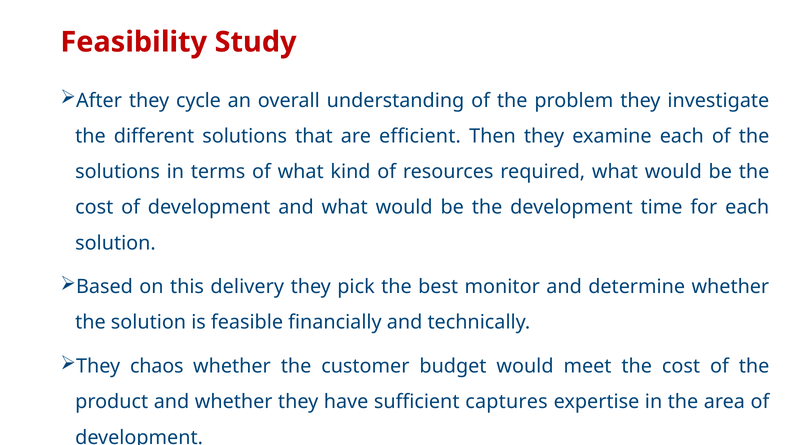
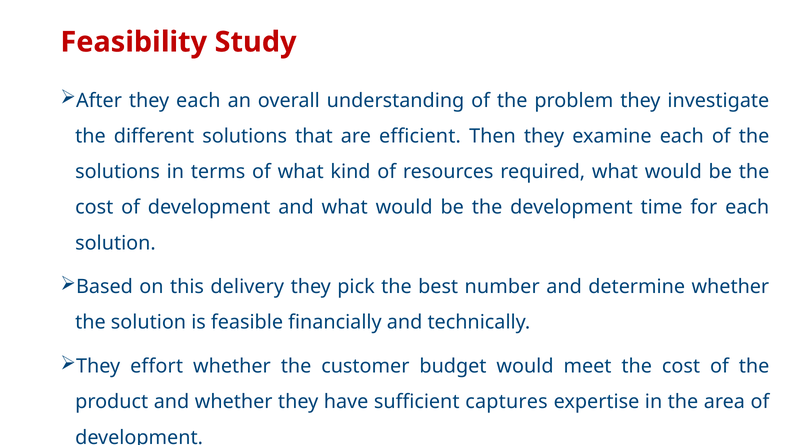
they cycle: cycle -> each (198, 101)
monitor: monitor -> number (502, 287)
chaos: chaos -> effort (157, 367)
